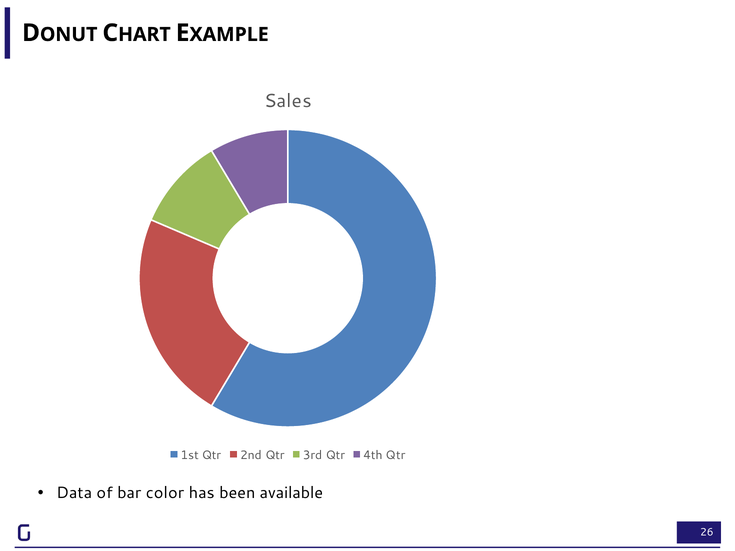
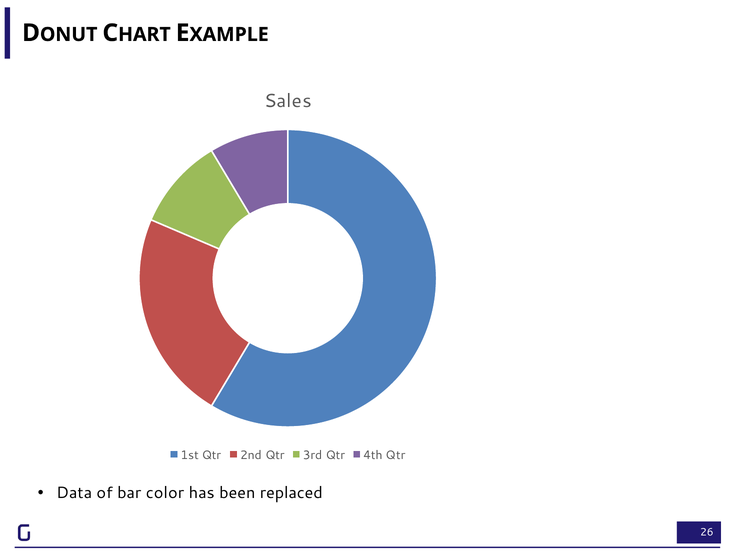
available: available -> replaced (291, 493)
